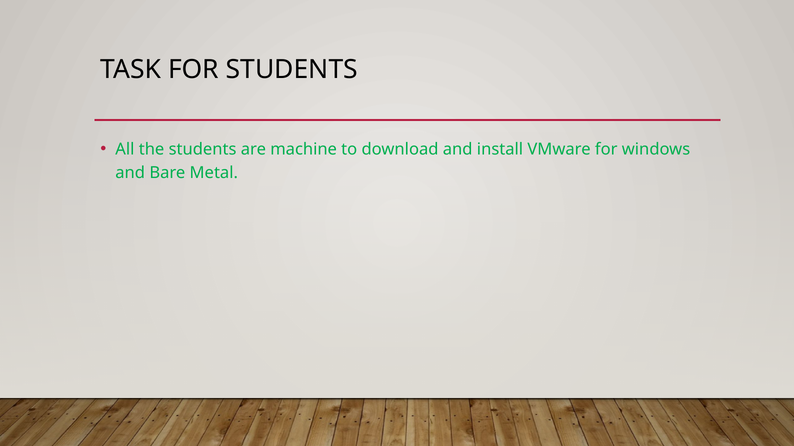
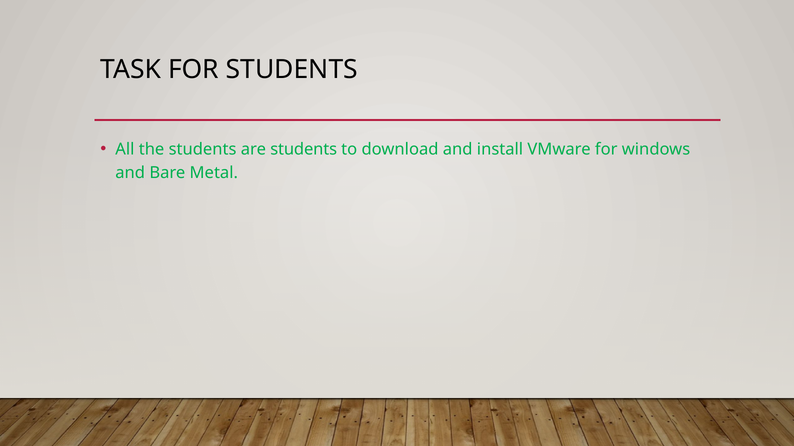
are machine: machine -> students (304, 149)
